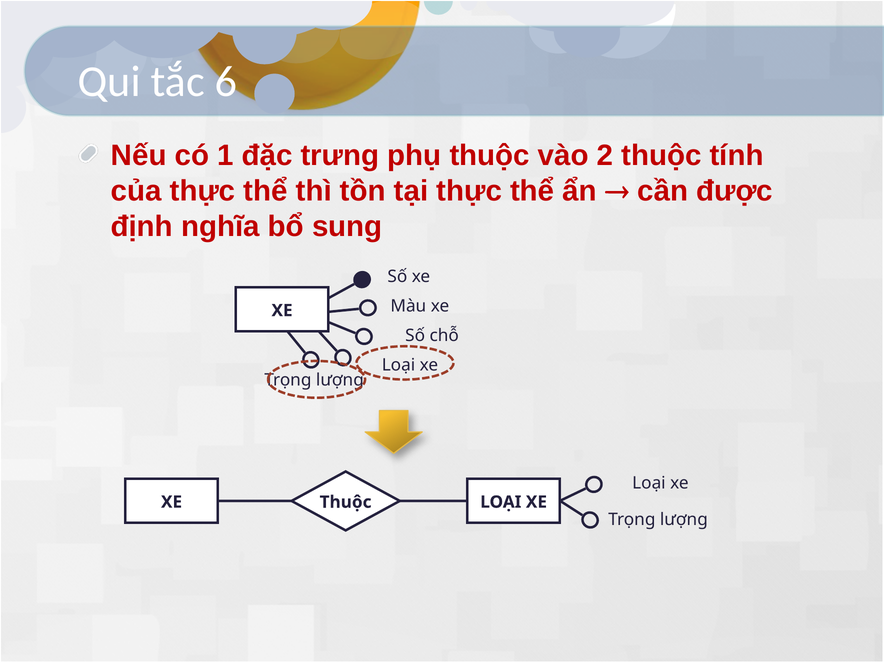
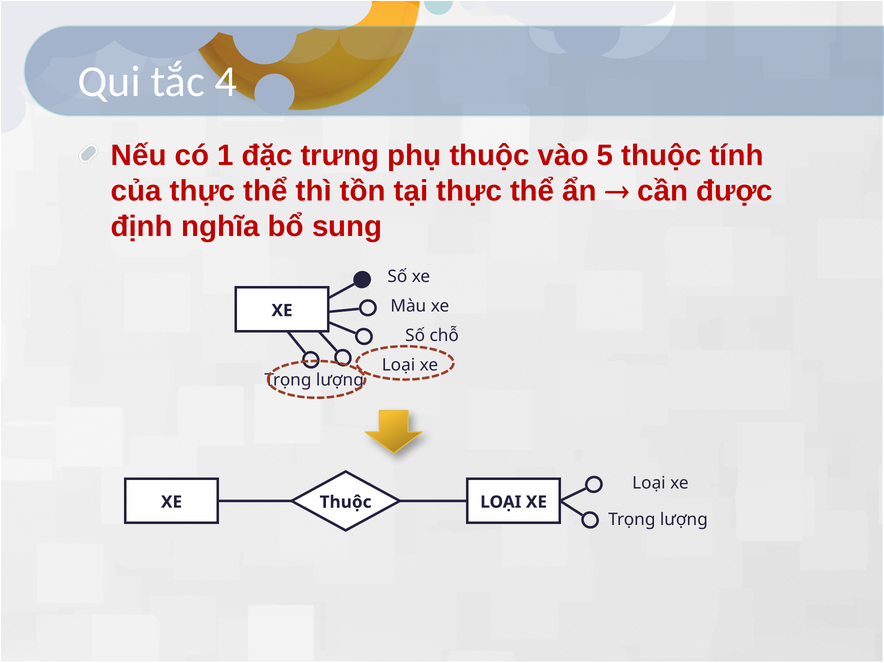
6: 6 -> 4 (226, 82)
2: 2 -> 5 (605, 156)
